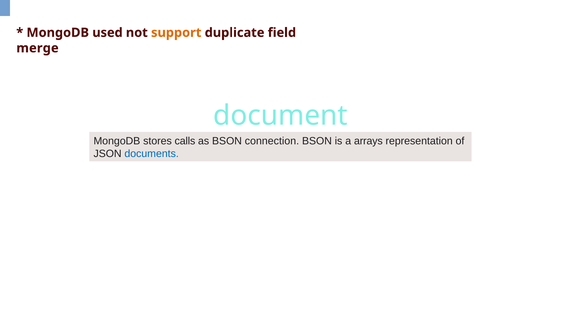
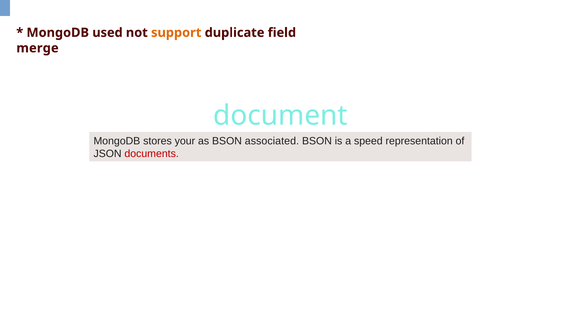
calls: calls -> your (185, 141)
connection: connection -> associated (272, 141)
arrays: arrays -> speed (368, 141)
documents colour: blue -> red (152, 153)
